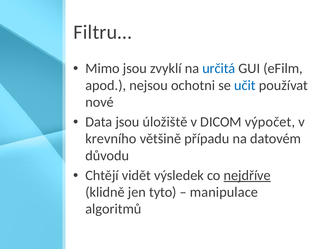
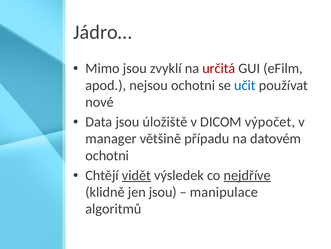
Filtru…: Filtru… -> Jádro… (103, 32)
určitá colour: blue -> red (219, 68)
krevního: krevního -> manager (111, 138)
důvodu: důvodu -> ochotni (107, 155)
vidět underline: none -> present (136, 175)
jen tyto: tyto -> jsou (163, 192)
